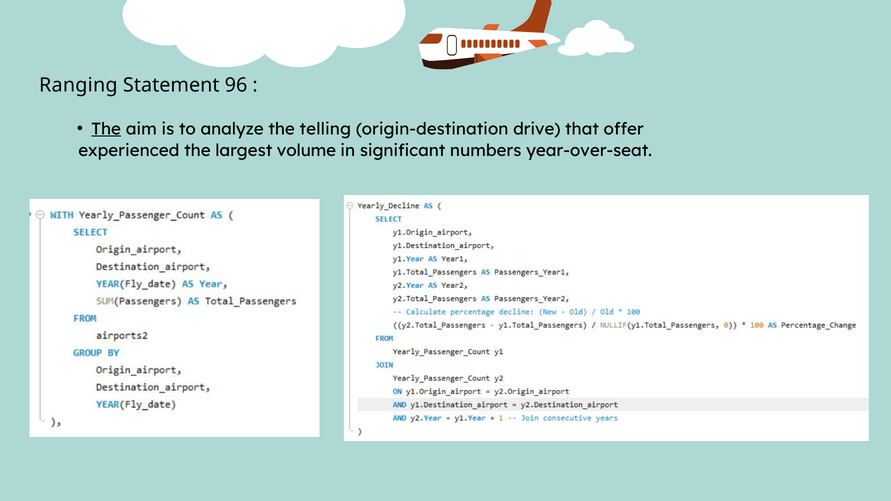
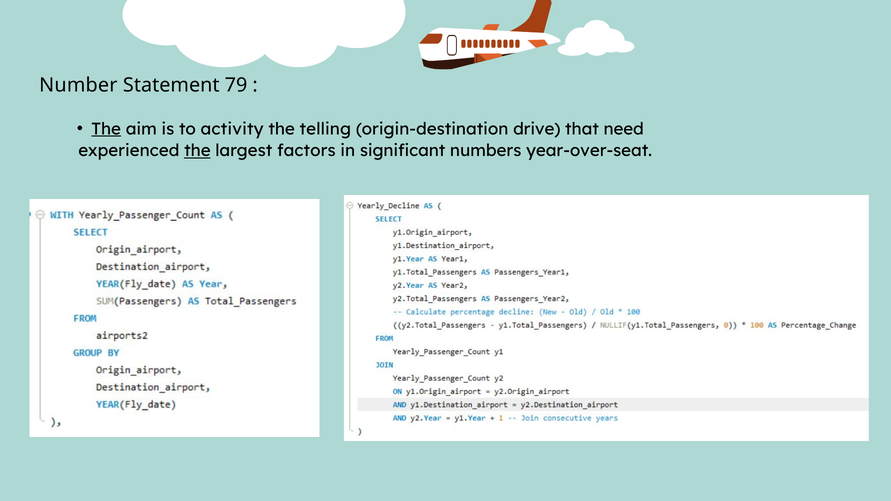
Ranging: Ranging -> Number (78, 85)
96: 96 -> 79 (236, 85)
analyze: analyze -> activity (232, 129)
offer: offer -> need (624, 129)
the underline: none -> present (197, 151)
volume: volume -> factors (306, 151)
